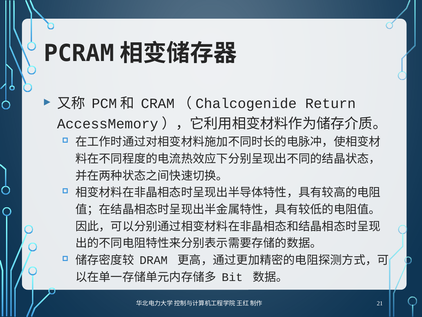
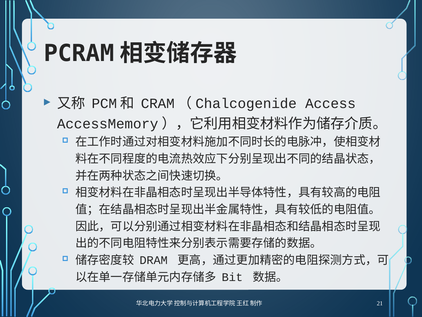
Return: Return -> Access (331, 103)
